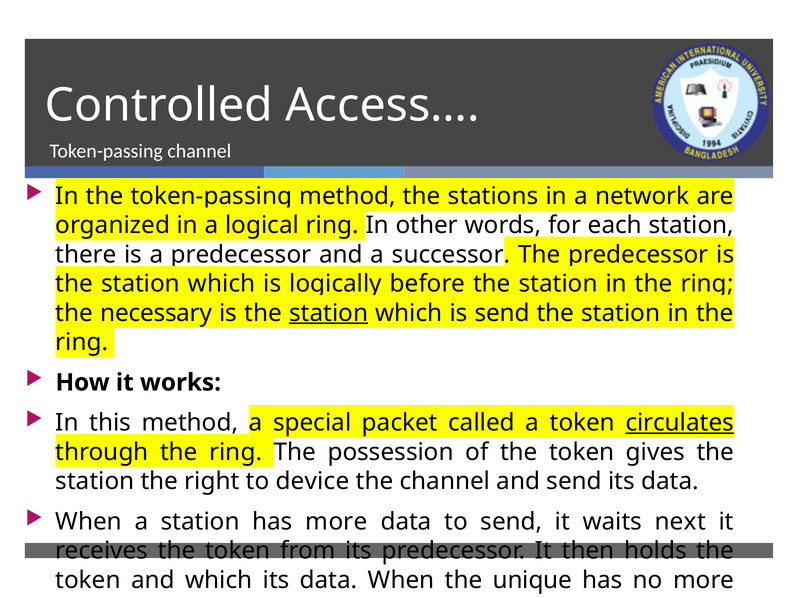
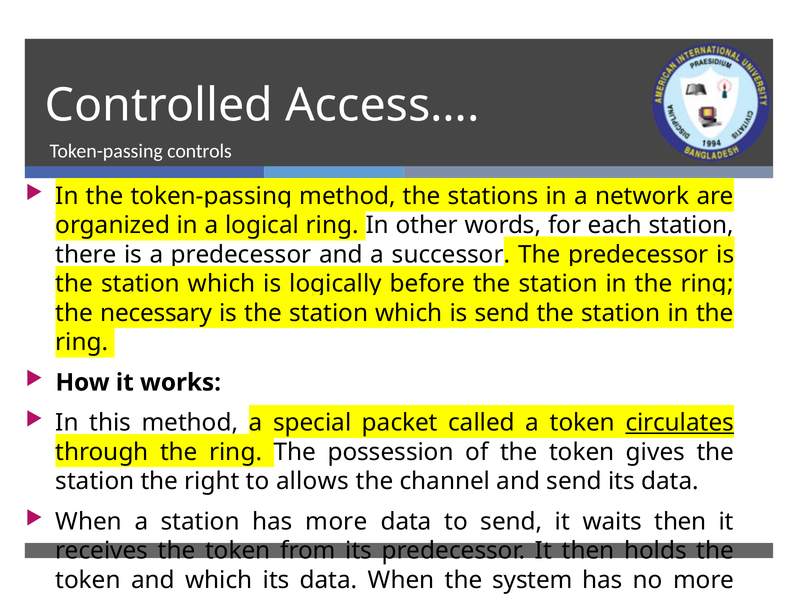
Token-passing channel: channel -> controls (199, 151)
station underline: present -> none (329, 313)
device: device -> allows (313, 482)
waits next: next -> then (680, 522)
unique: unique -> system (532, 581)
